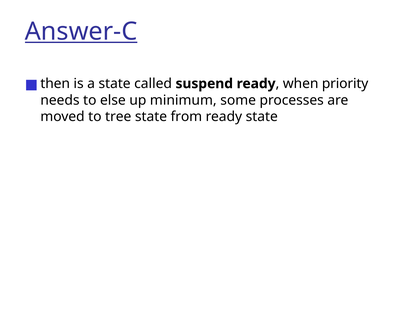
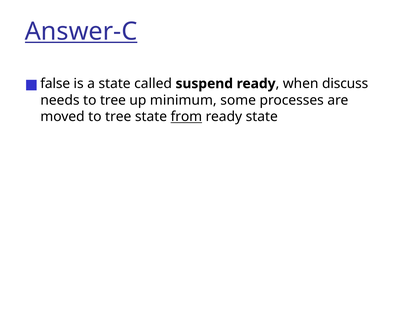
then: then -> false (55, 84)
priority: priority -> discuss (345, 84)
needs to else: else -> tree (113, 100)
from underline: none -> present (186, 117)
